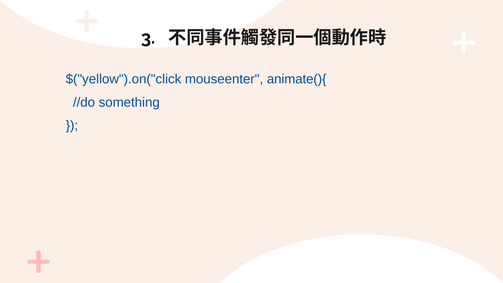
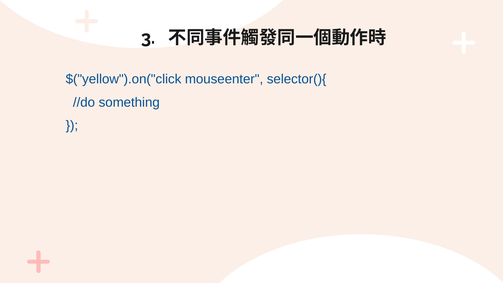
animate(){: animate(){ -> selector(){ (297, 79)
